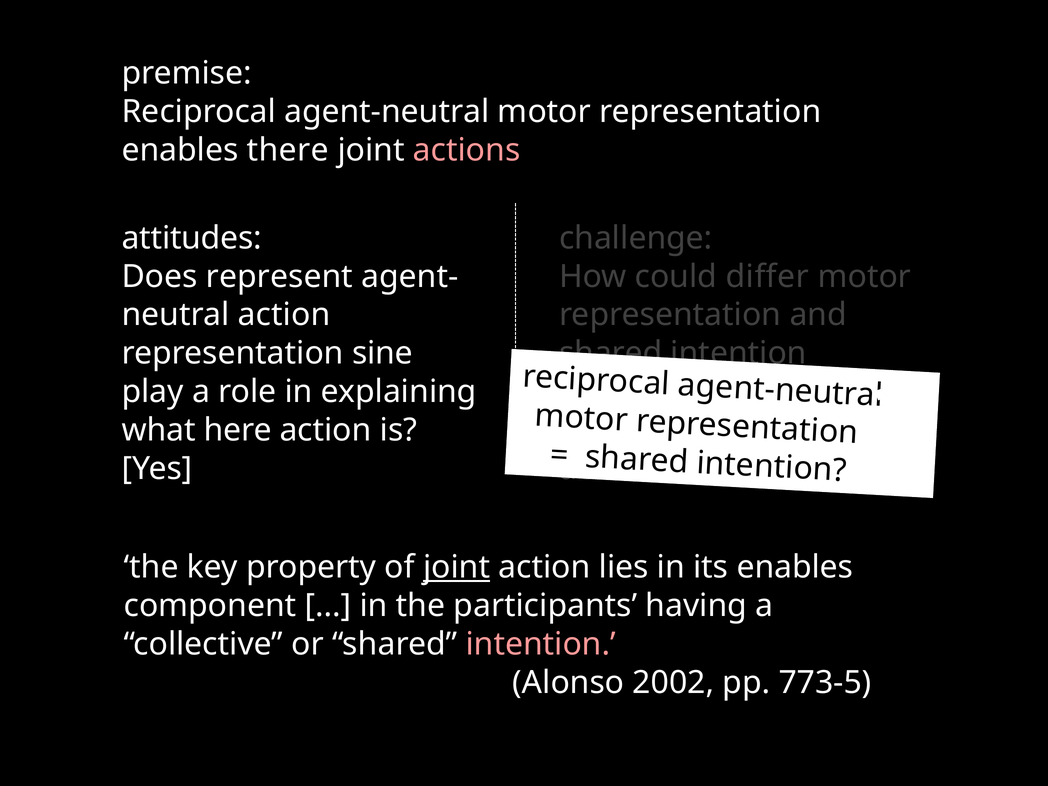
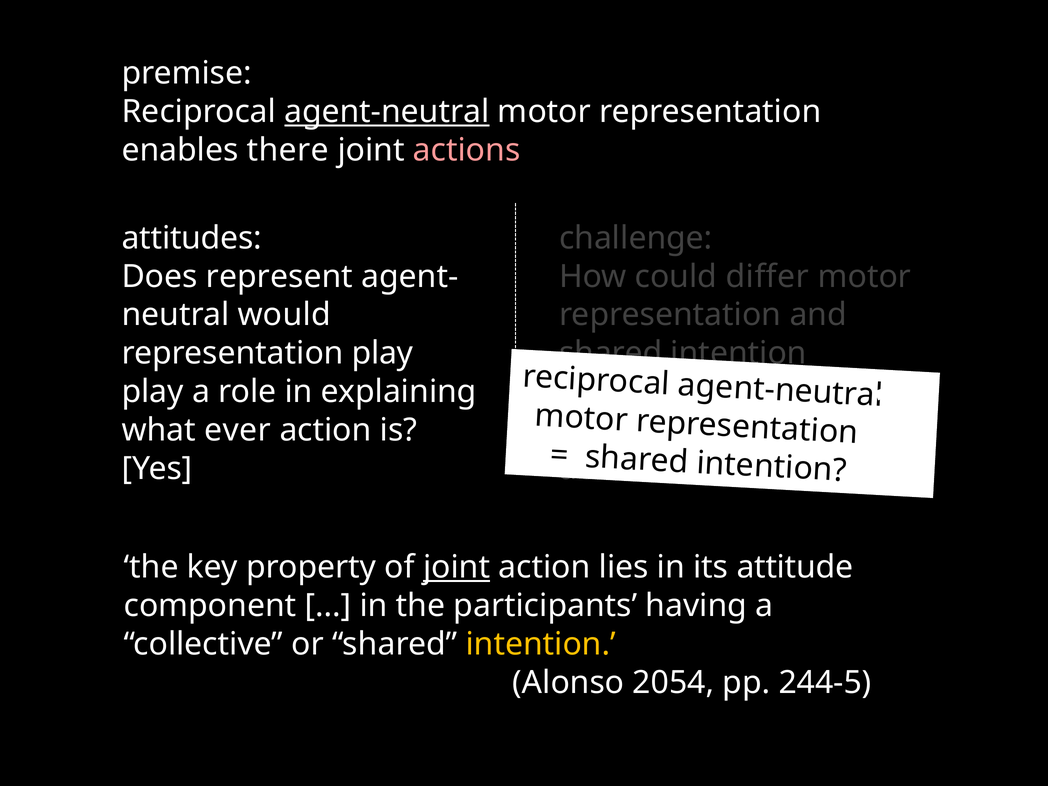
agent-neutral underline: none -> present (387, 112)
action: action -> would (284, 315)
representation sine: sine -> play (383, 353)
here: here -> ever (238, 430)
its enables: enables -> attitude (795, 567)
intention colour: pink -> yellow (541, 644)
2002: 2002 -> 2054 (673, 683)
773-5: 773-5 -> 244-5 (825, 683)
